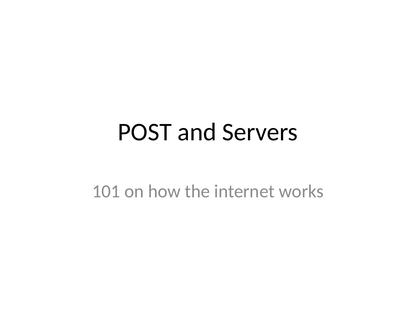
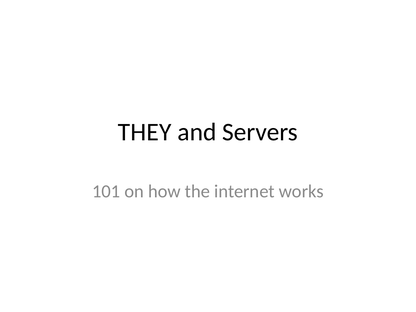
POST: POST -> THEY (145, 132)
